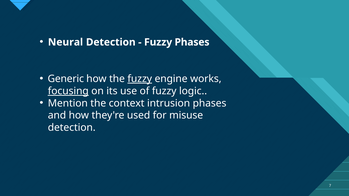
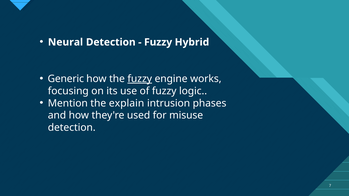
Fuzzy Phases: Phases -> Hybrid (192, 42)
focusing underline: present -> none (68, 91)
context: context -> explain (127, 103)
